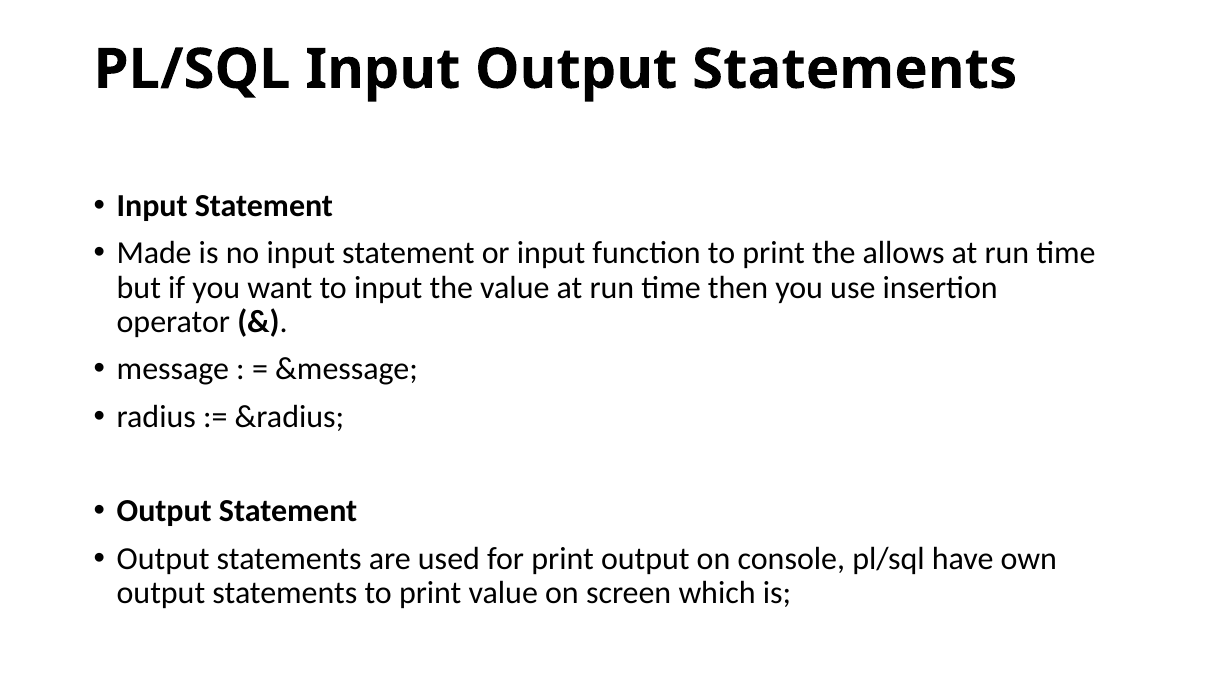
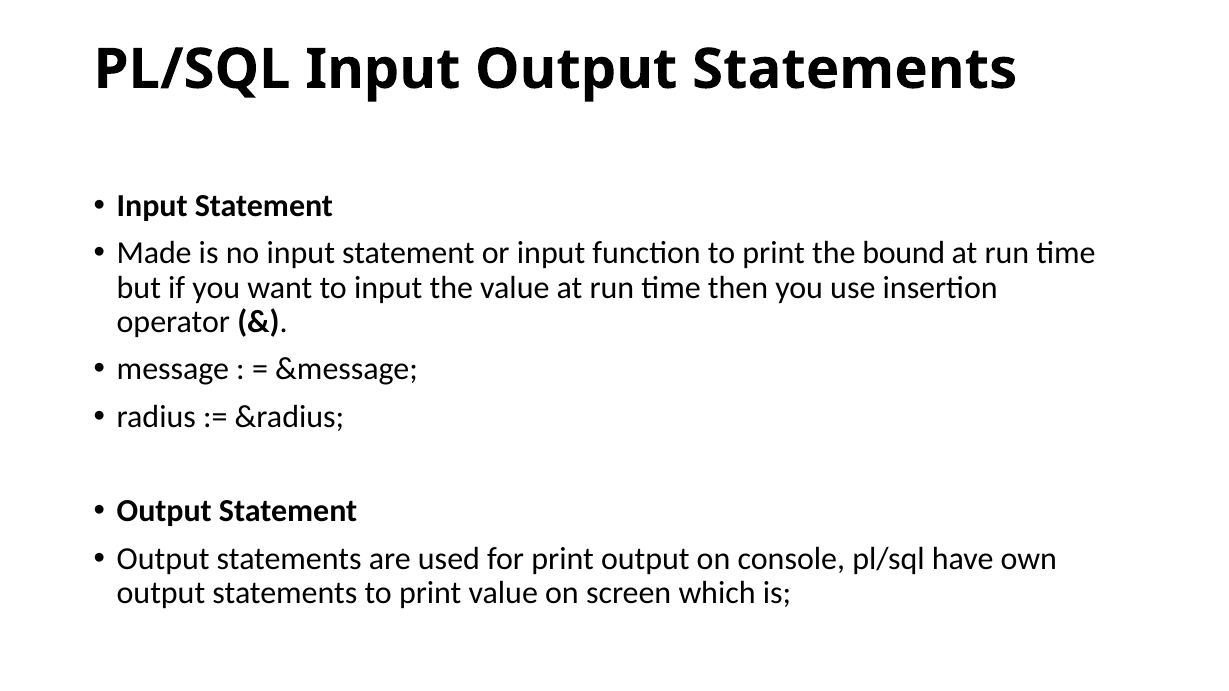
allows: allows -> bound (904, 253)
